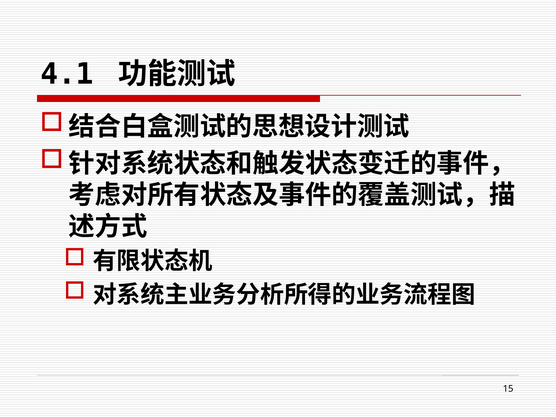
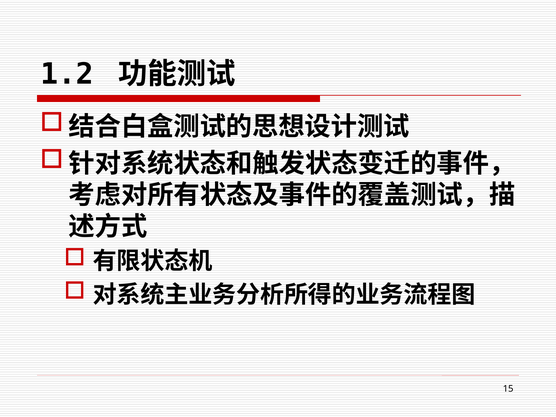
4.1: 4.1 -> 1.2 (67, 74)
